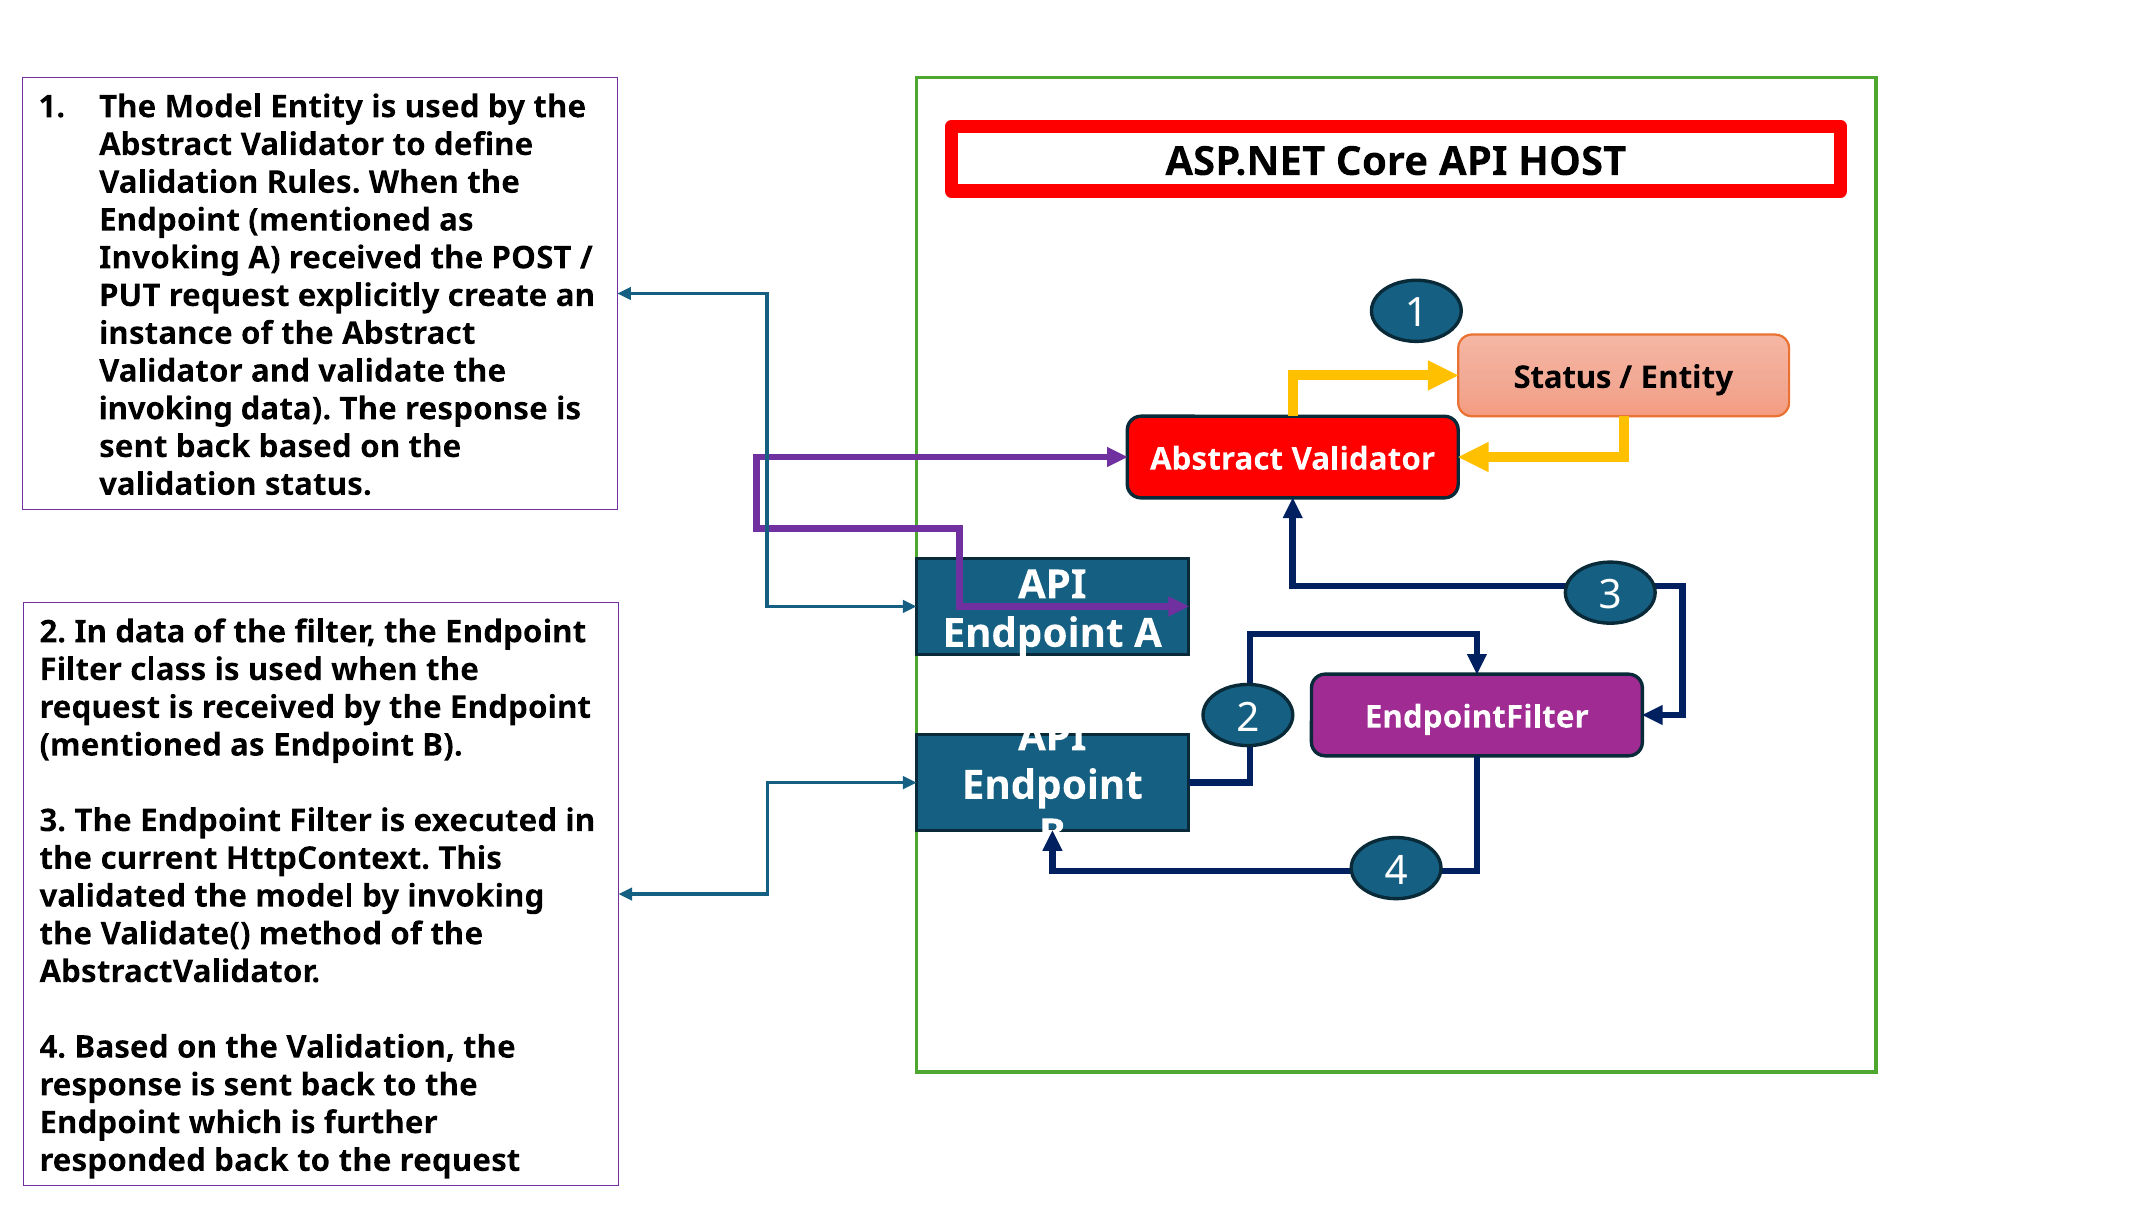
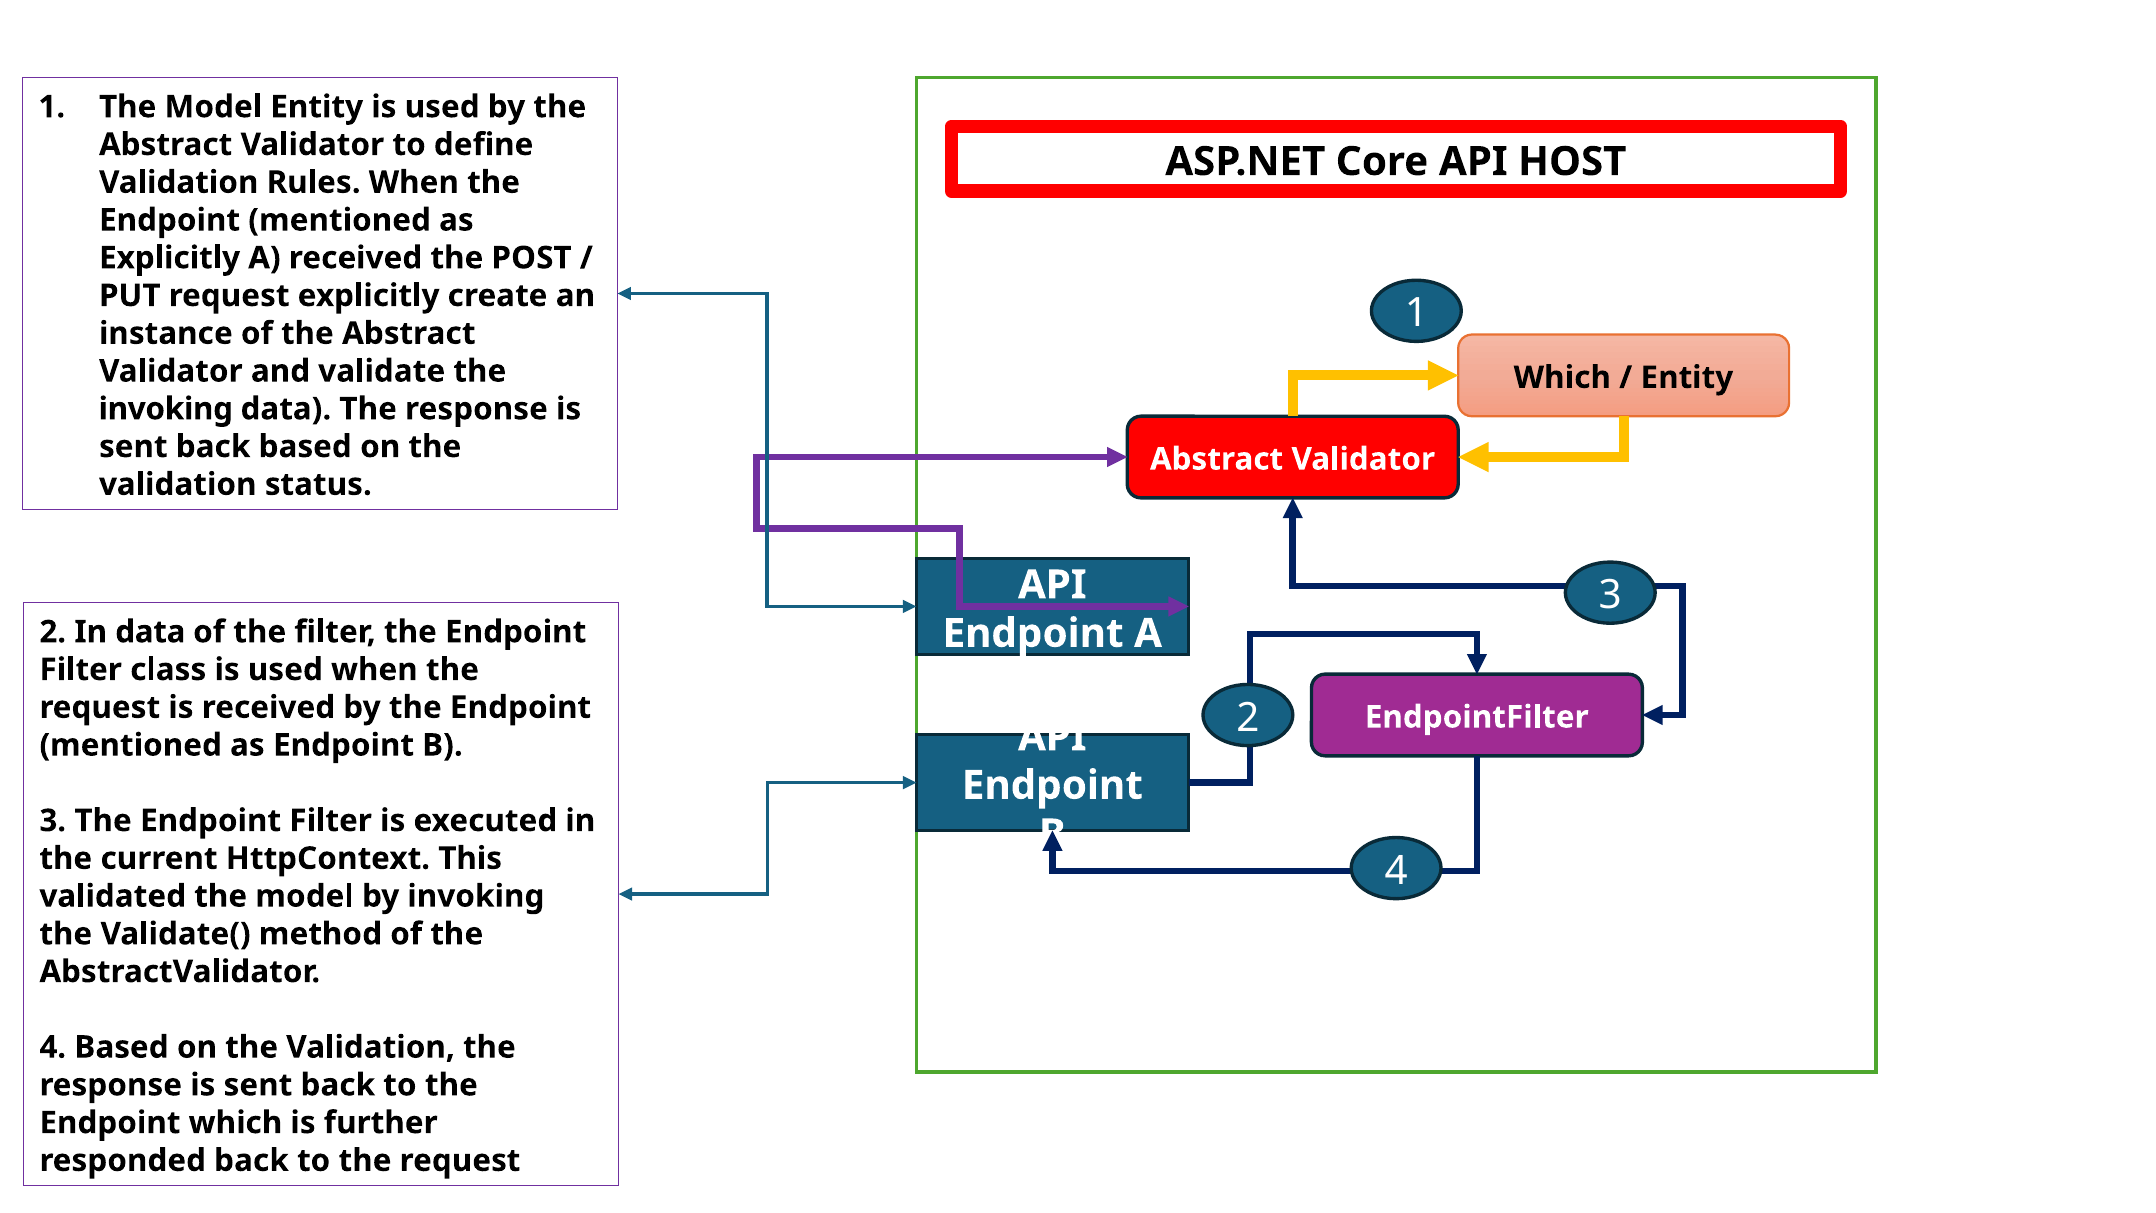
Invoking: Invoking -> Explicitly (170, 258)
Status: Status -> Which (1562, 378)
